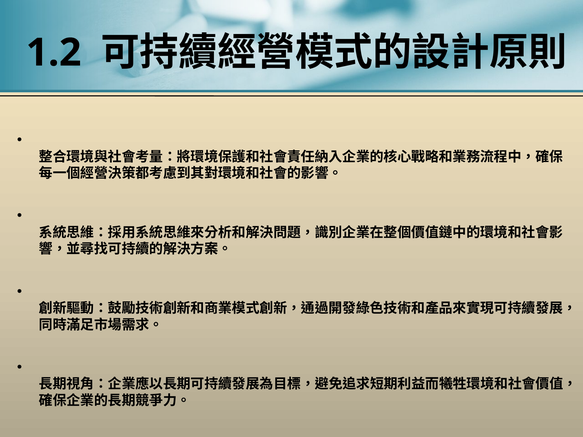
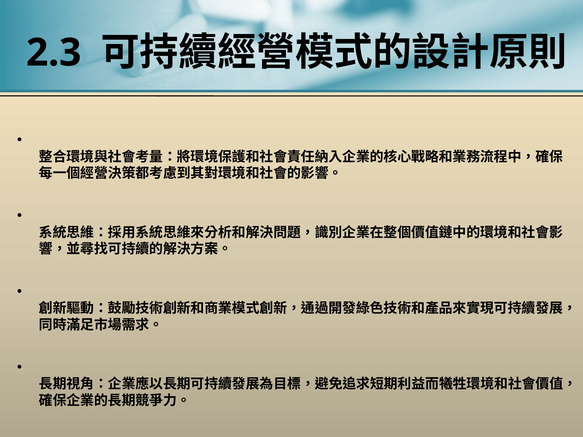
1.2: 1.2 -> 2.3 (54, 53)
